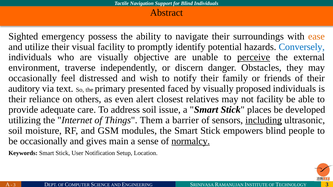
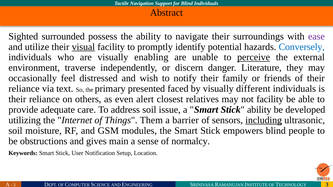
emergency: emergency -> surrounded (63, 36)
ease colour: orange -> purple (316, 36)
visual underline: none -> present (83, 47)
objective: objective -> enabling (151, 57)
Obstacles: Obstacles -> Literature (261, 68)
auditory: auditory -> reliance (24, 89)
proposed: proposed -> different (253, 89)
Stick places: places -> ability (259, 110)
be occasionally: occasionally -> obstructions (44, 141)
normalcy underline: present -> none (191, 141)
